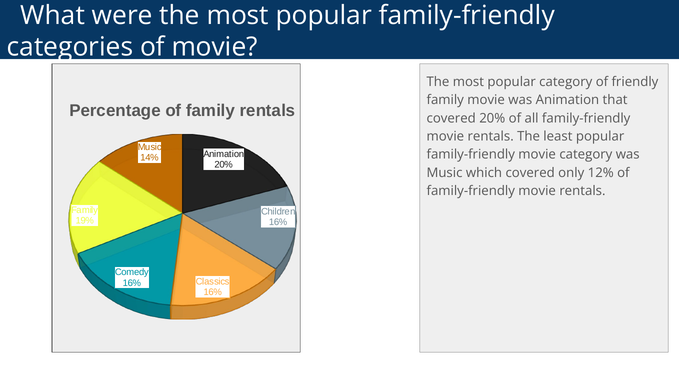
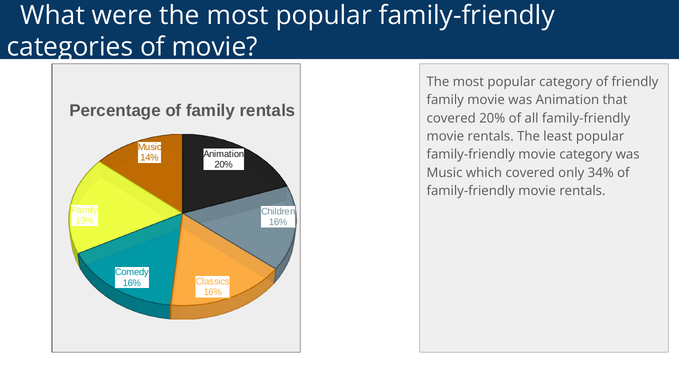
12%: 12% -> 34% (601, 173)
